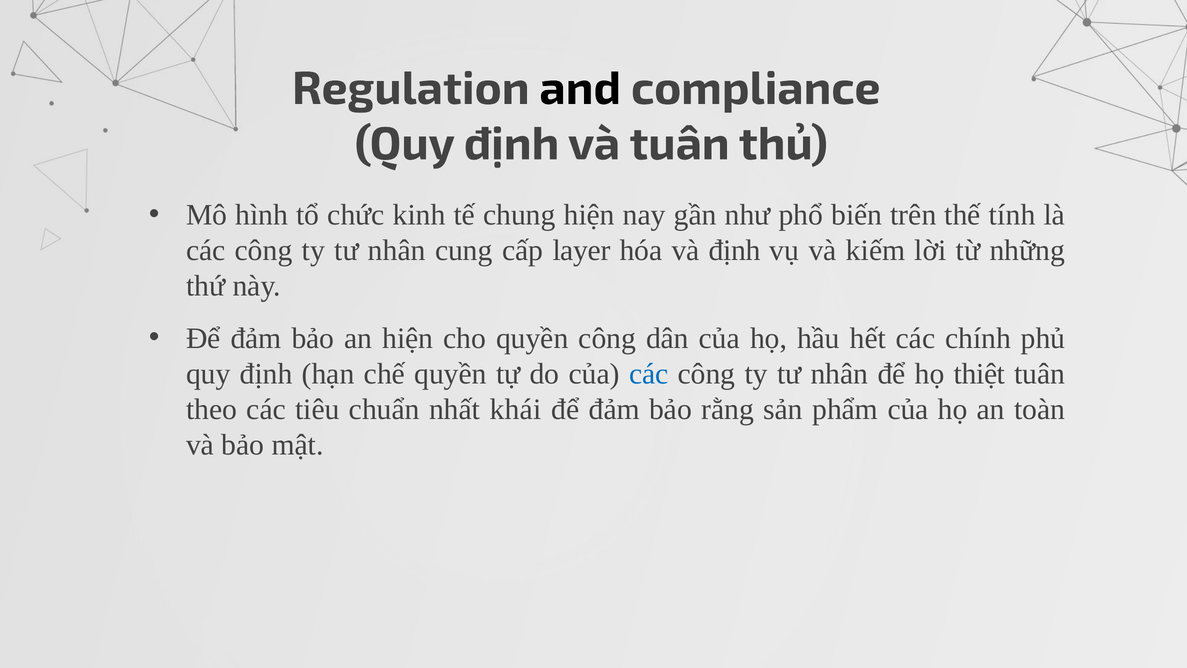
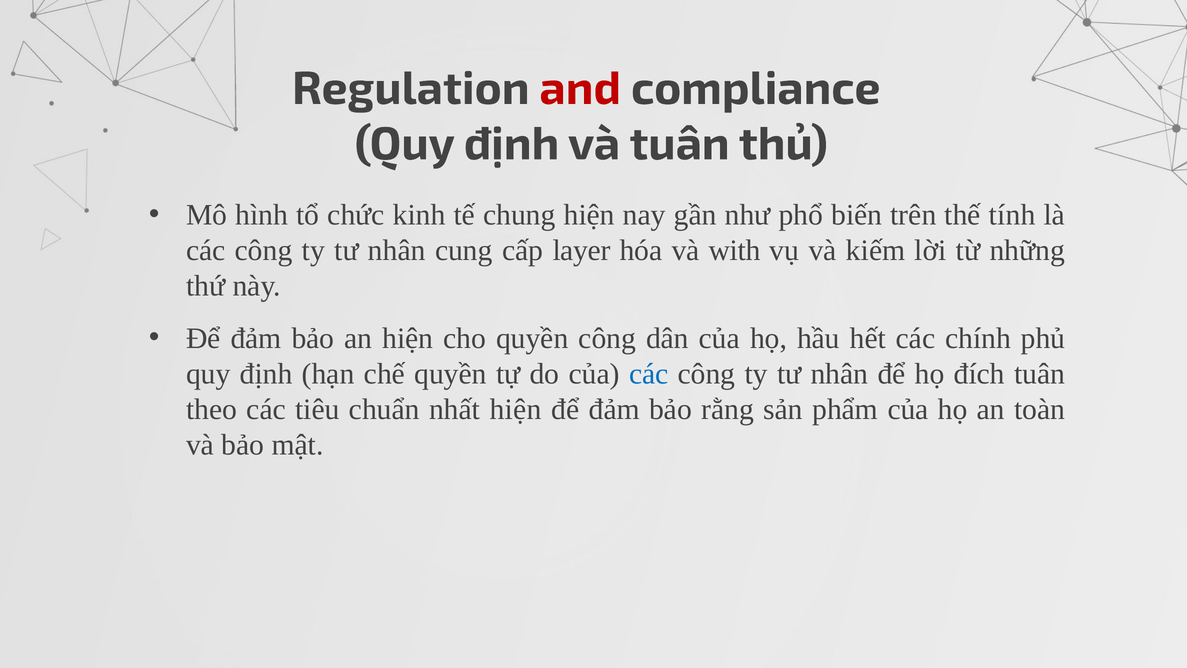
and colour: black -> red (580, 89)
và định: định -> with (735, 250)
thiệt: thiệt -> đích (979, 374)
nhất khái: khái -> hiện (516, 409)
